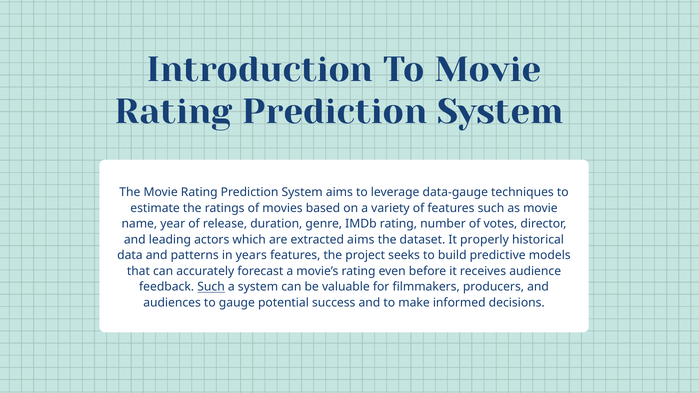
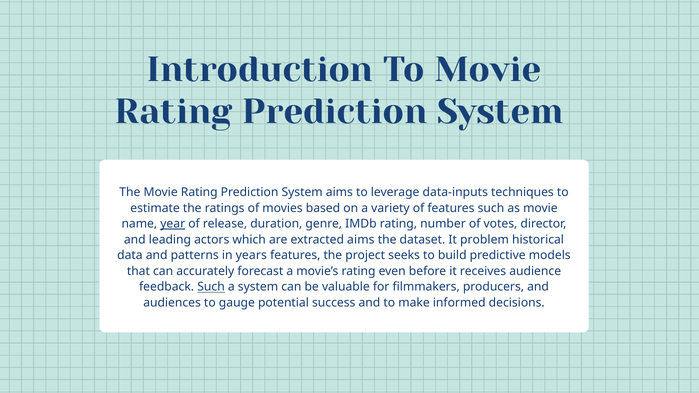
data-gauge: data-gauge -> data-inputs (455, 192)
year underline: none -> present (173, 224)
properly: properly -> problem (484, 240)
